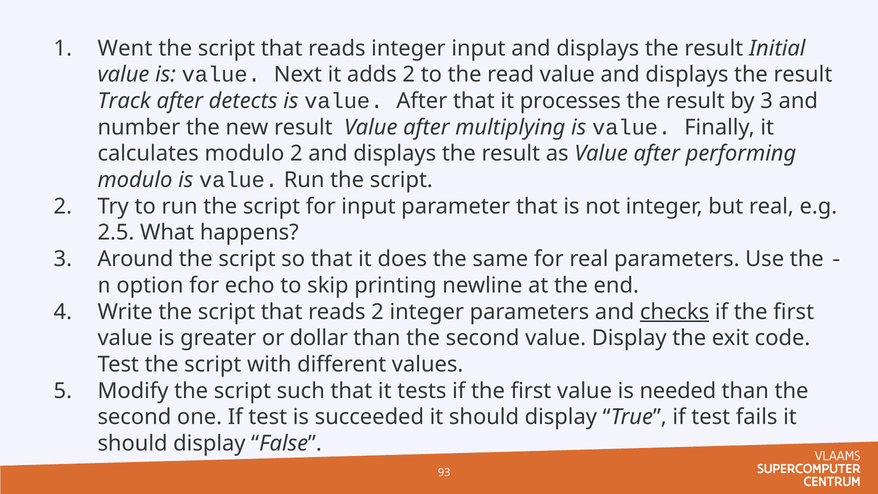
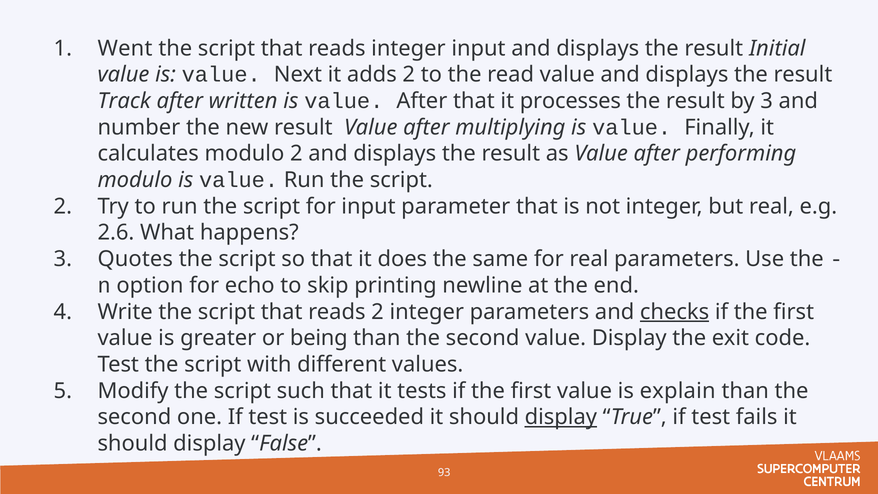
detects: detects -> written (243, 101)
2.5: 2.5 -> 2.6 (116, 233)
Around: Around -> Quotes (135, 259)
dollar: dollar -> being (319, 338)
needed: needed -> explain (678, 391)
display underline: none -> present (561, 417)
